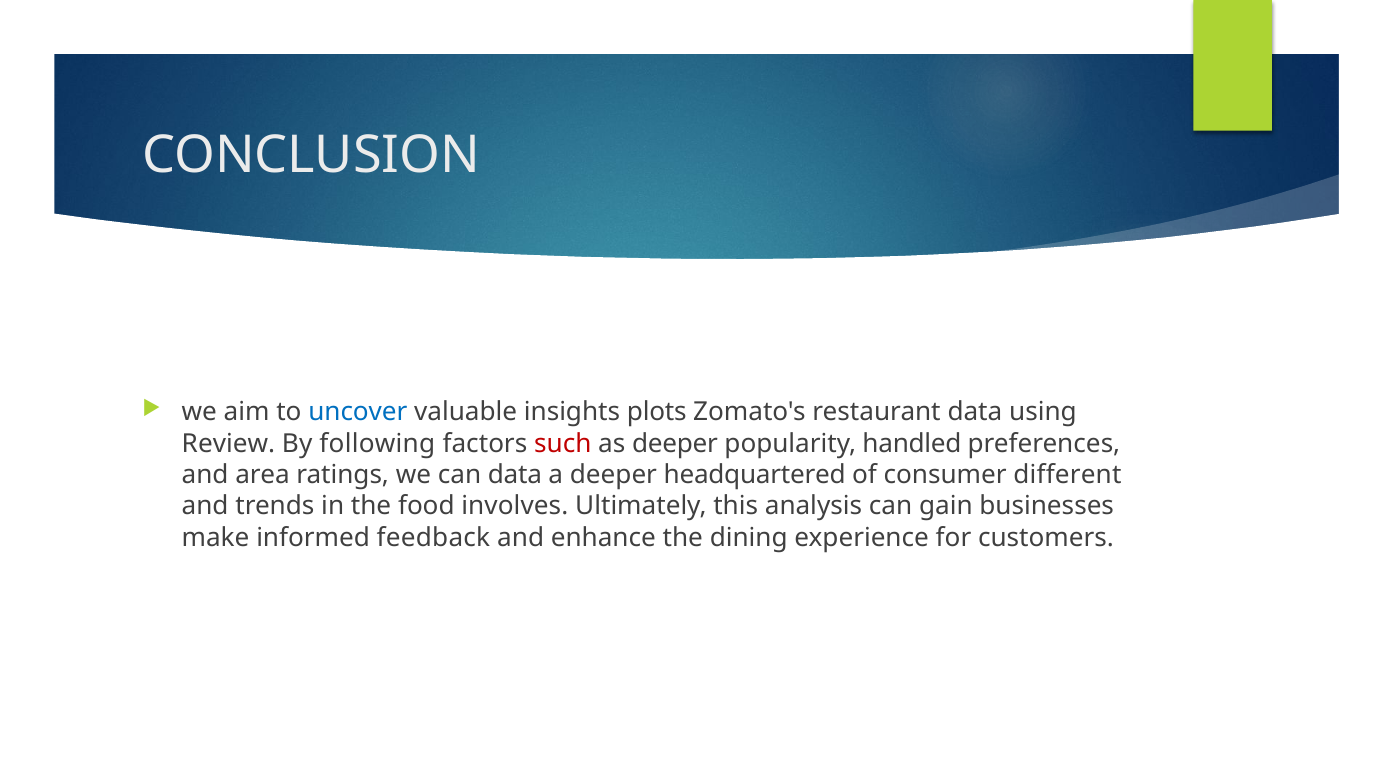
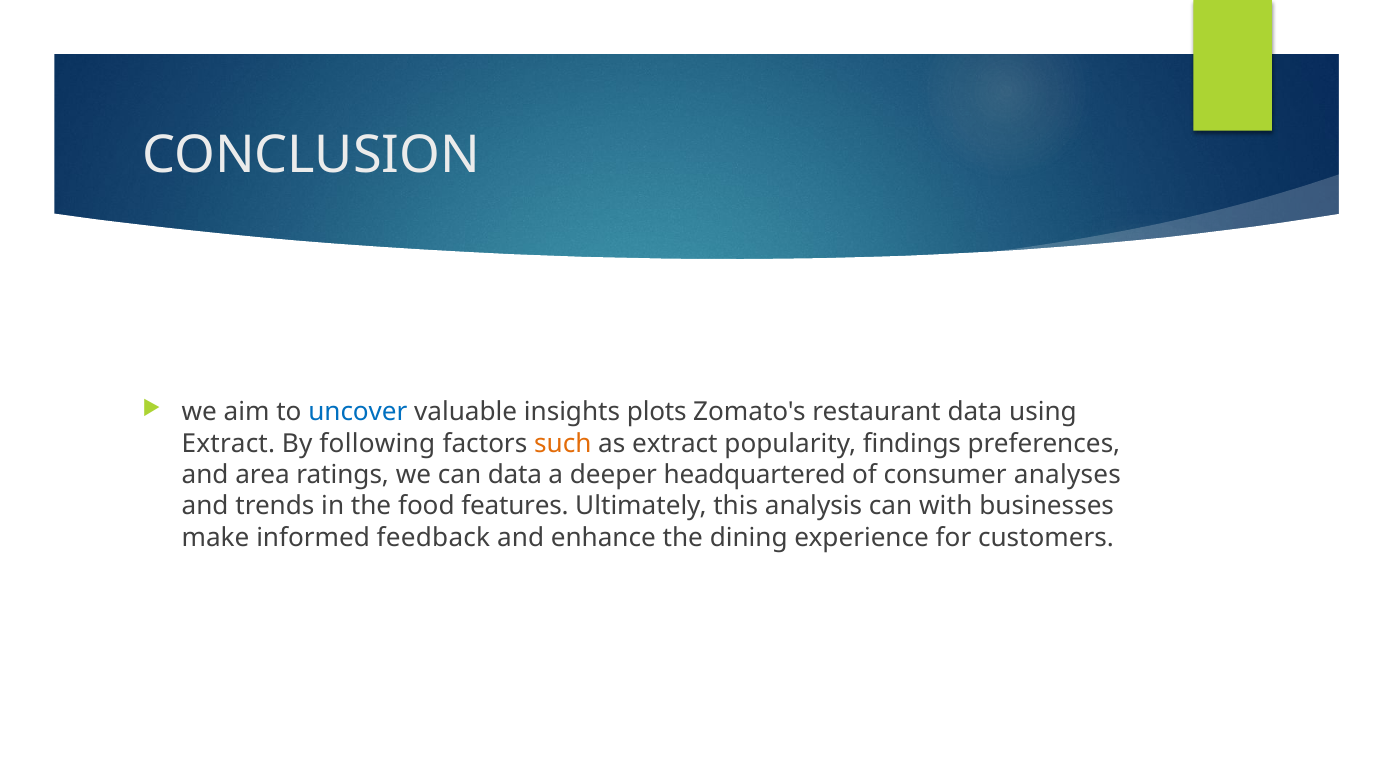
Review: Review -> Extract (228, 444)
such colour: red -> orange (563, 444)
as deeper: deeper -> extract (675, 444)
handled: handled -> findings (912, 444)
different: different -> analyses (1067, 475)
involves: involves -> features (515, 506)
gain: gain -> with (946, 506)
